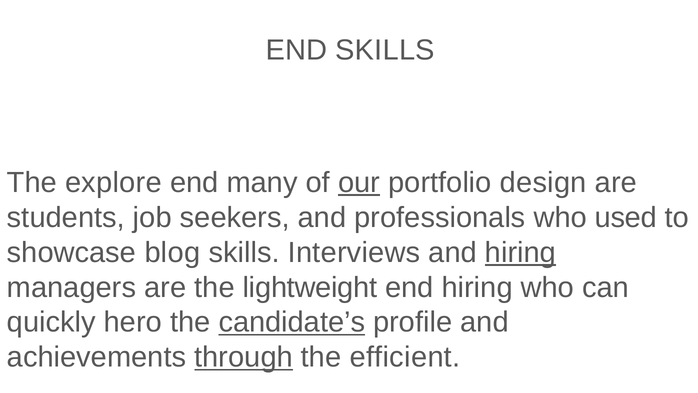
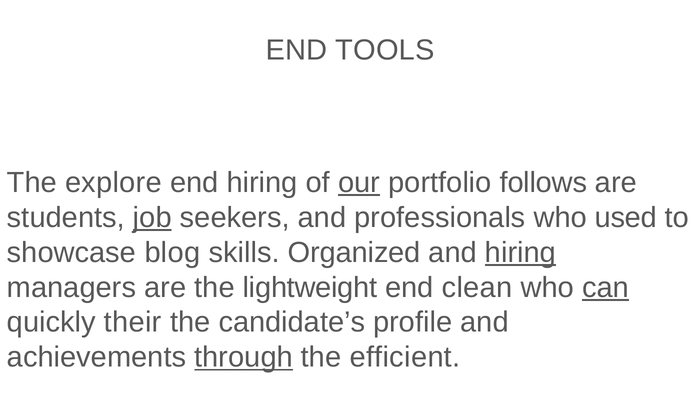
END SKILLS: SKILLS -> TOOLS (385, 50)
end many: many -> hiring (262, 182)
design: design -> follows (543, 182)
job underline: none -> present (152, 217)
Interviews: Interviews -> Organized (354, 252)
end hiring: hiring -> clean (477, 287)
can underline: none -> present (606, 287)
hero: hero -> their (133, 322)
candidate’s underline: present -> none (292, 322)
